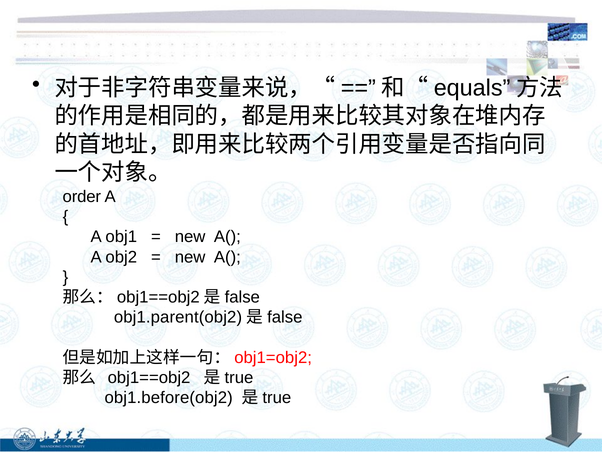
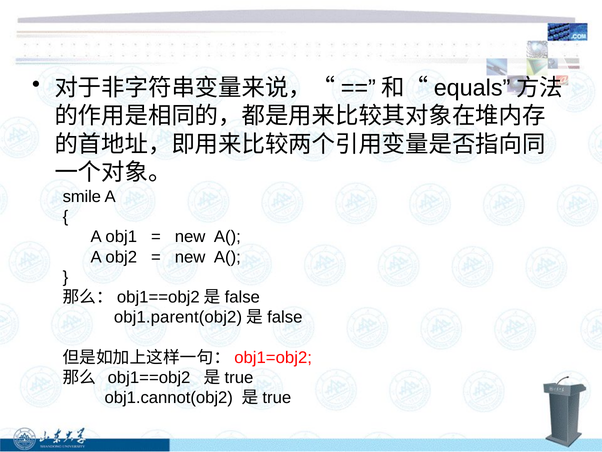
order: order -> smile (82, 197)
obj1.before(obj2: obj1.before(obj2 -> obj1.cannot(obj2 (169, 397)
